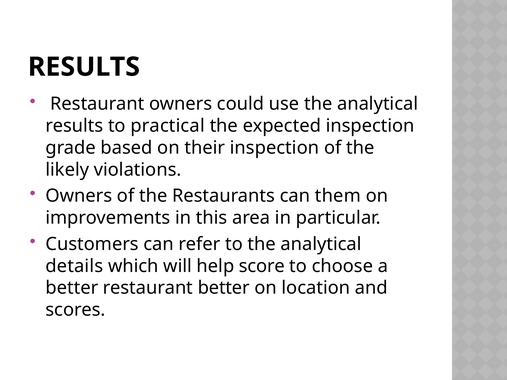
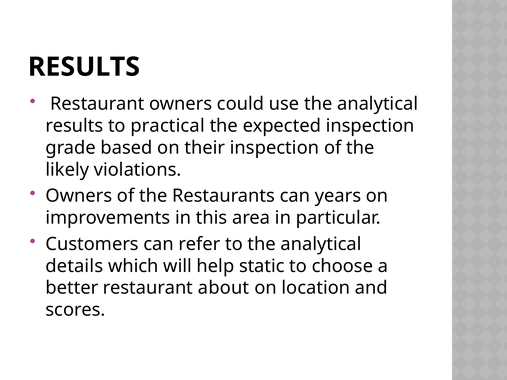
them: them -> years (338, 196)
score: score -> static (262, 266)
restaurant better: better -> about (224, 288)
